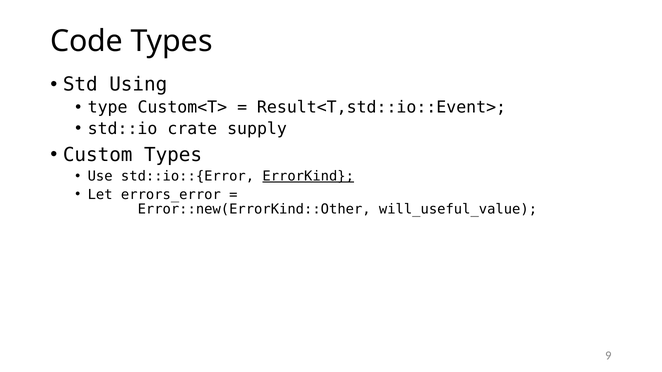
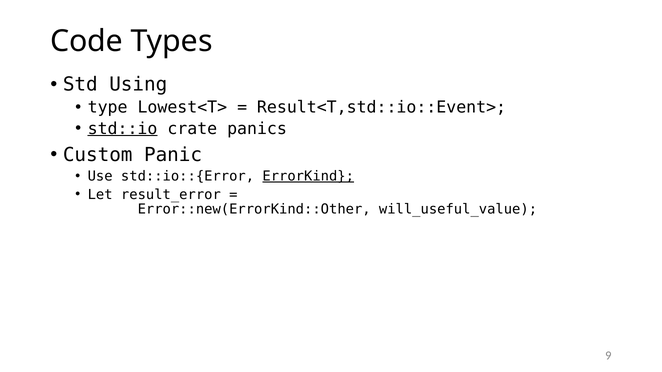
Custom<T>: Custom<T> -> Lowest<T> (182, 107)
std::io underline: none -> present (123, 129)
supply: supply -> panics (257, 129)
Custom Types: Types -> Panic (173, 155)
errors_error: errors_error -> result_error (171, 195)
